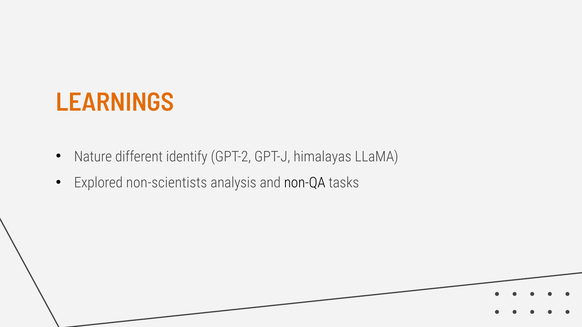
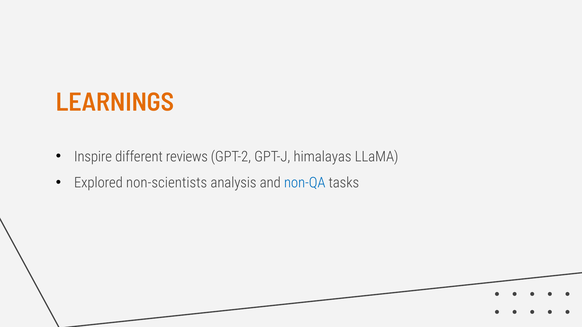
Nature: Nature -> Inspire (93, 157)
identify: identify -> reviews (187, 157)
non-QA colour: black -> blue (305, 183)
